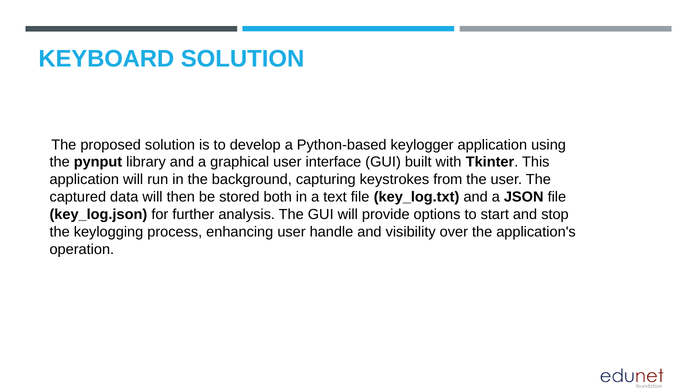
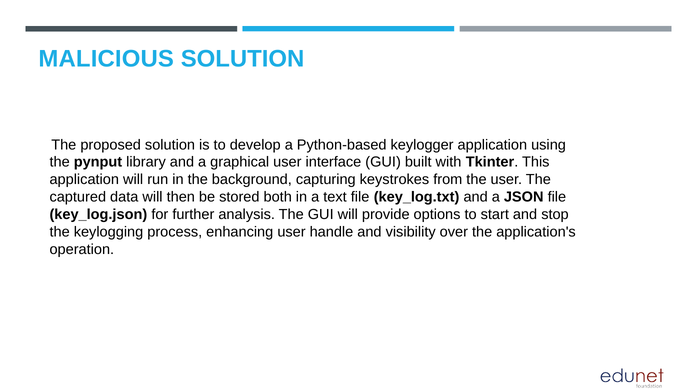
KEYBOARD: KEYBOARD -> MALICIOUS (106, 59)
